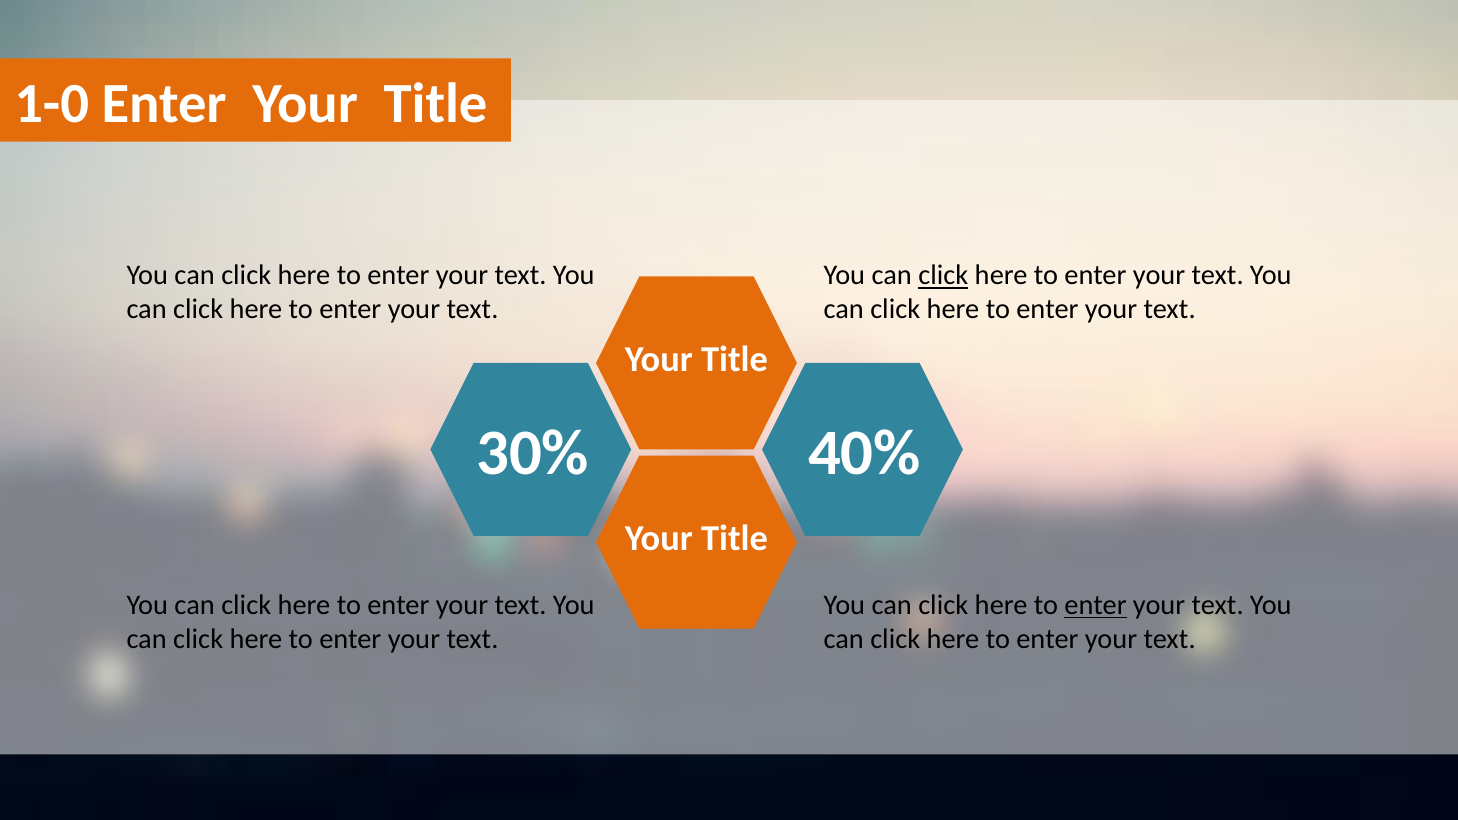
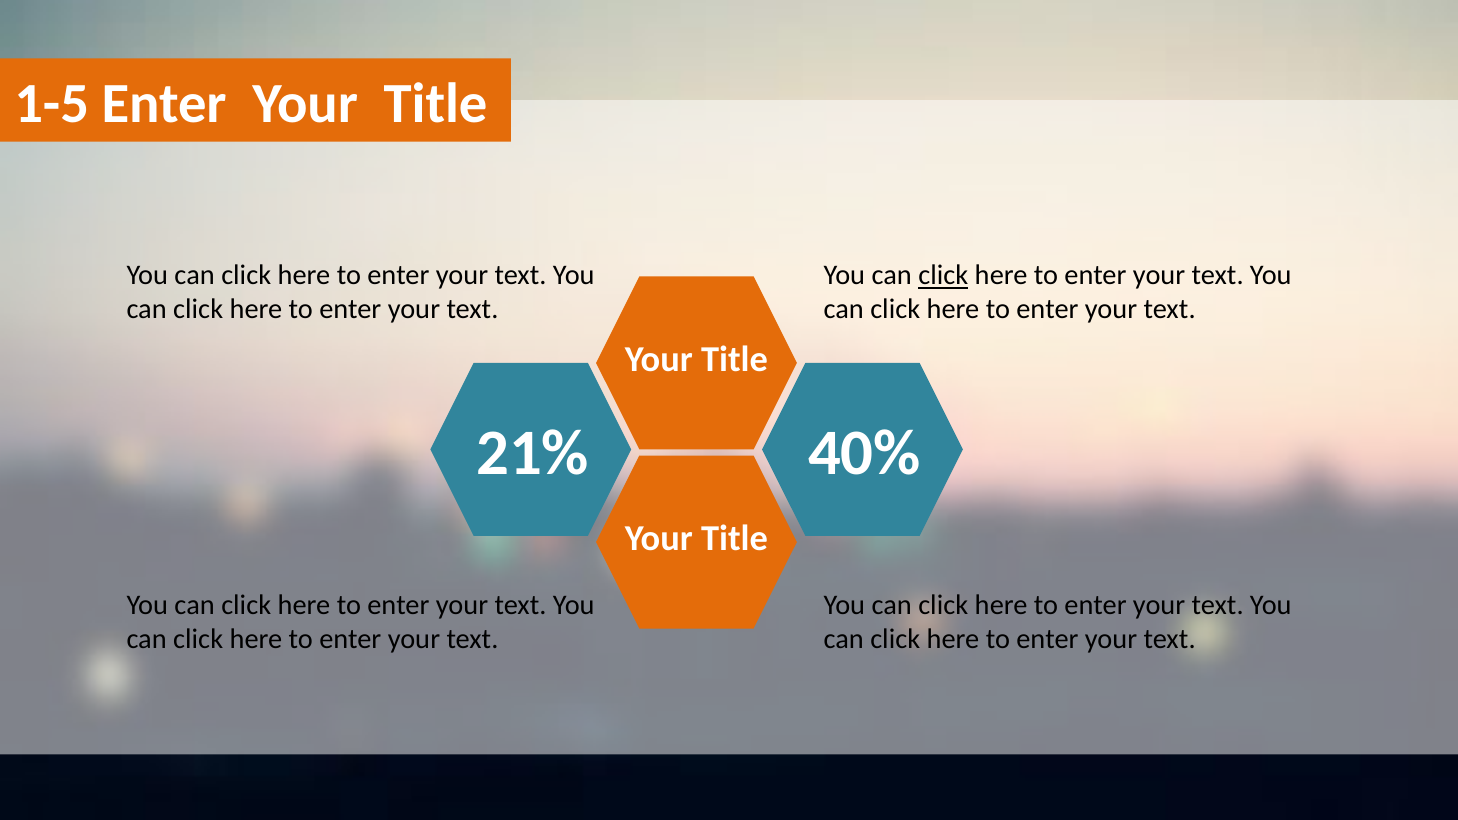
1-0: 1-0 -> 1-5 (52, 103)
30%: 30% -> 21% (533, 454)
enter underline: present -> none (1096, 605)
